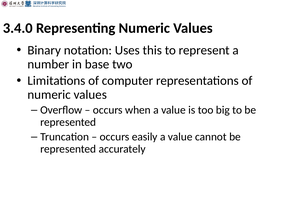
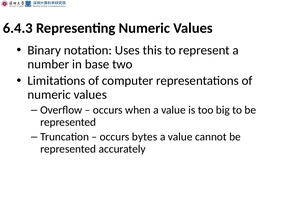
3.4.0: 3.4.0 -> 6.4.3 (18, 28)
easily: easily -> bytes (145, 137)
